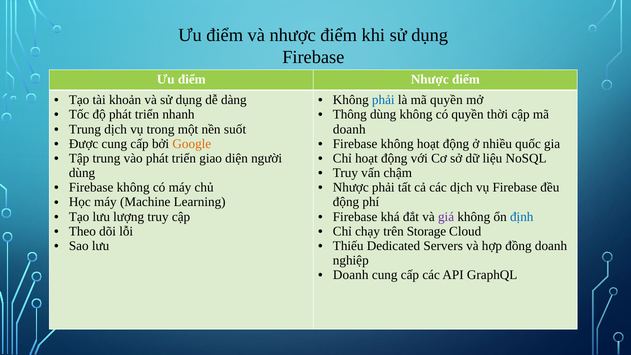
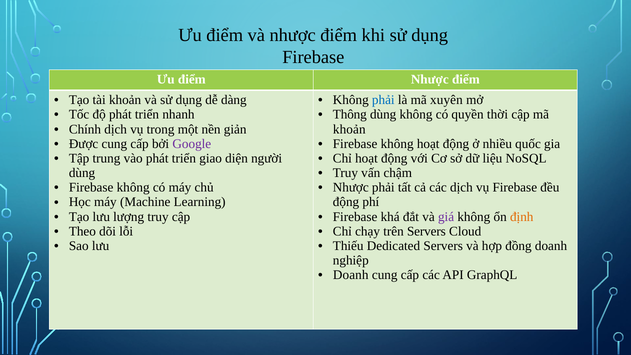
mã quyền: quyền -> xuyên (446, 100)
Trung: Trung -> Chính (85, 129)
suốt: suốt -> giản (235, 129)
doanh: doanh -> khoản (349, 129)
Google colour: orange -> purple (192, 144)
định colour: blue -> orange (522, 217)
trên Storage: Storage -> Servers (426, 231)
